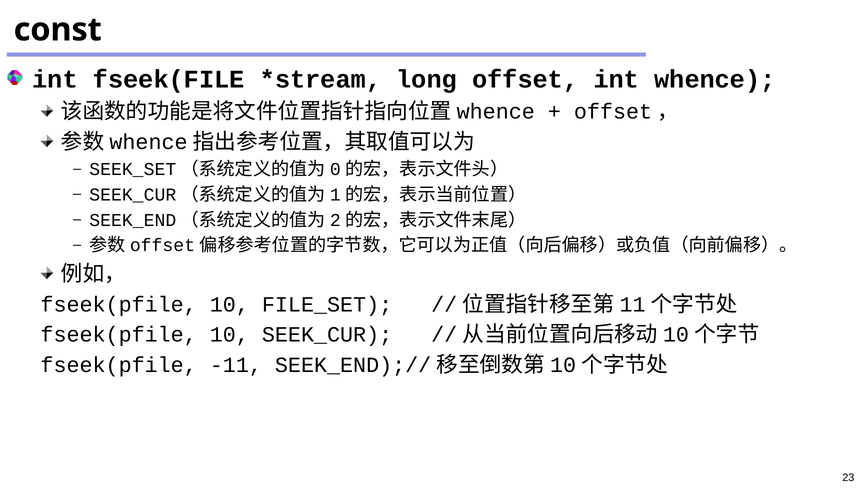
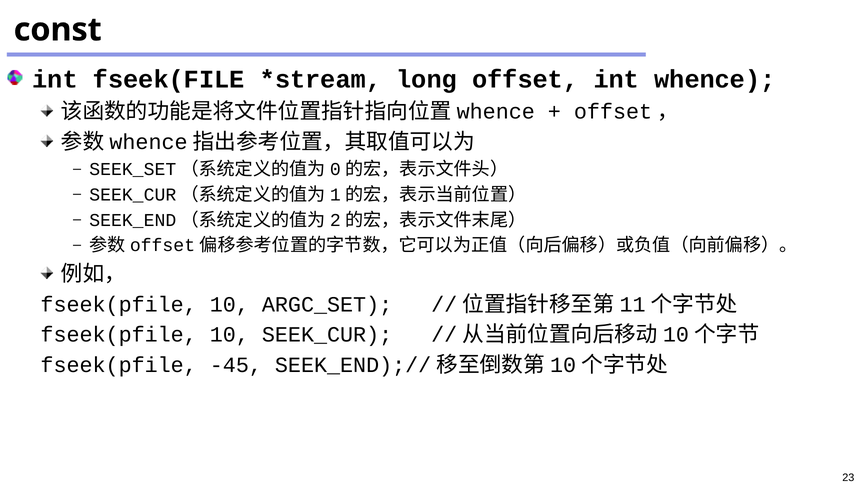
FILE_SET: FILE_SET -> ARGC_SET (327, 304)
-11: -11 -> -45 (236, 365)
